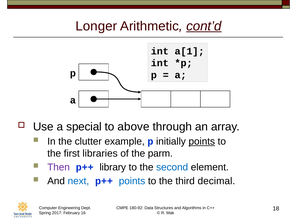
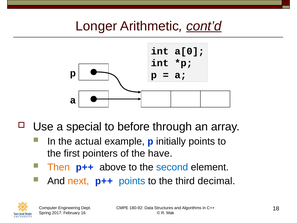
a[1: a[1 -> a[0 (189, 51)
above: above -> before (134, 127)
clutter: clutter -> actual (88, 141)
points underline: present -> none (202, 141)
libraries: libraries -> pointers (100, 153)
parm: parm -> have (160, 153)
Then colour: purple -> orange (59, 167)
library: library -> above (113, 167)
next colour: blue -> orange (78, 181)
